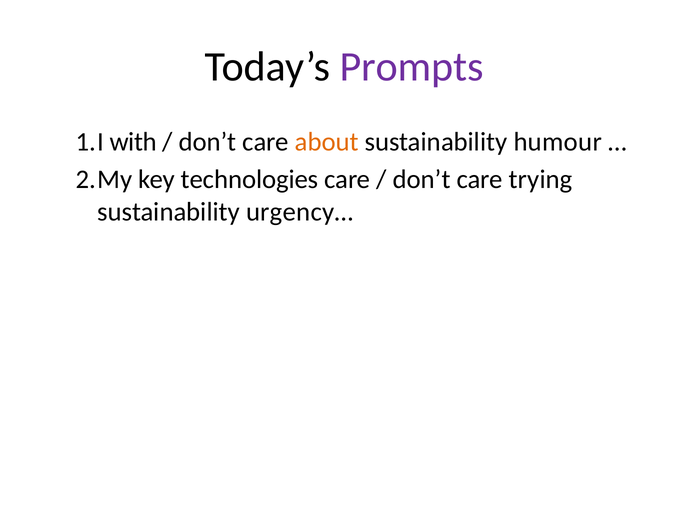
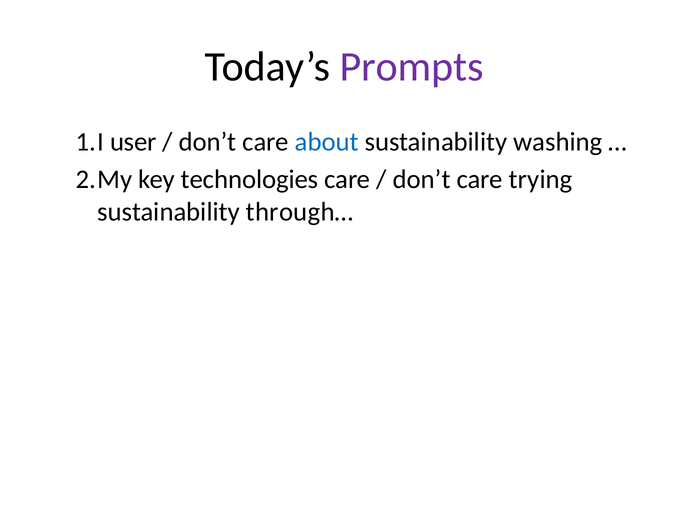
with: with -> user (133, 142)
about colour: orange -> blue (327, 142)
humour: humour -> washing (558, 142)
urgency…: urgency… -> through… (300, 212)
